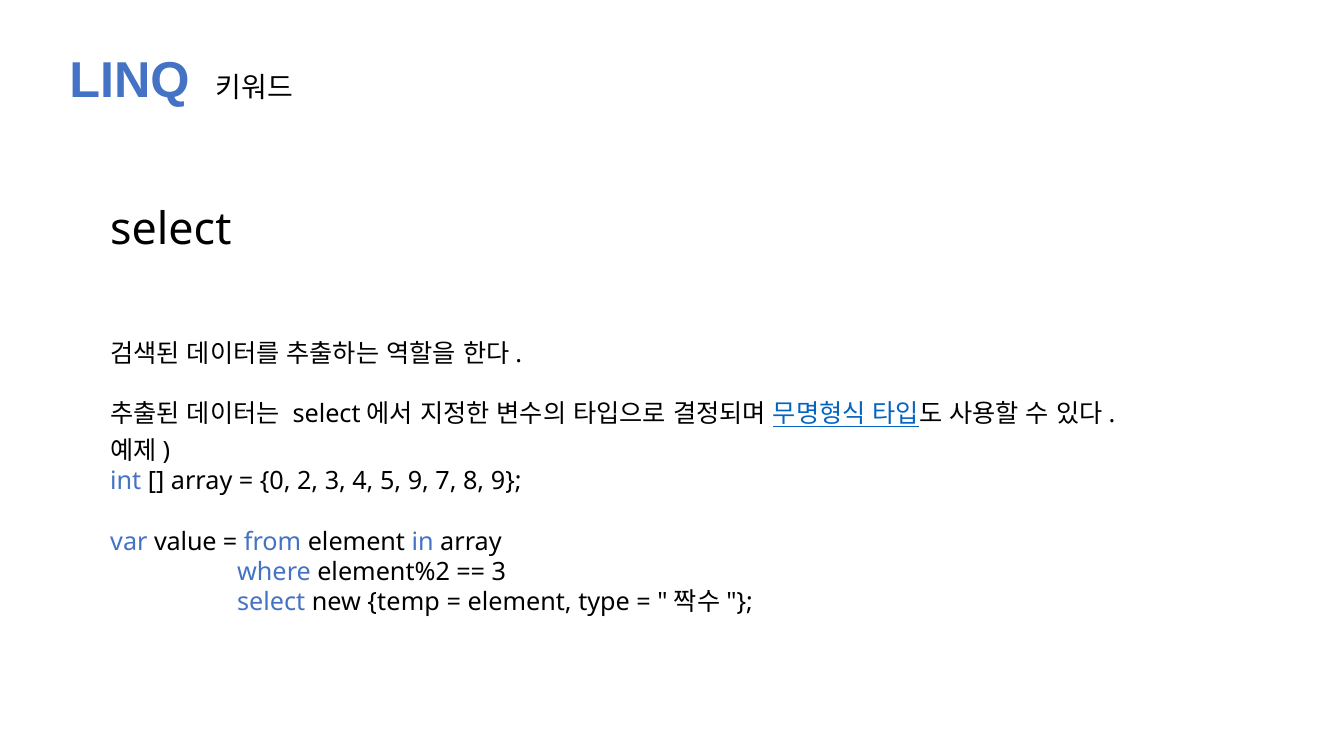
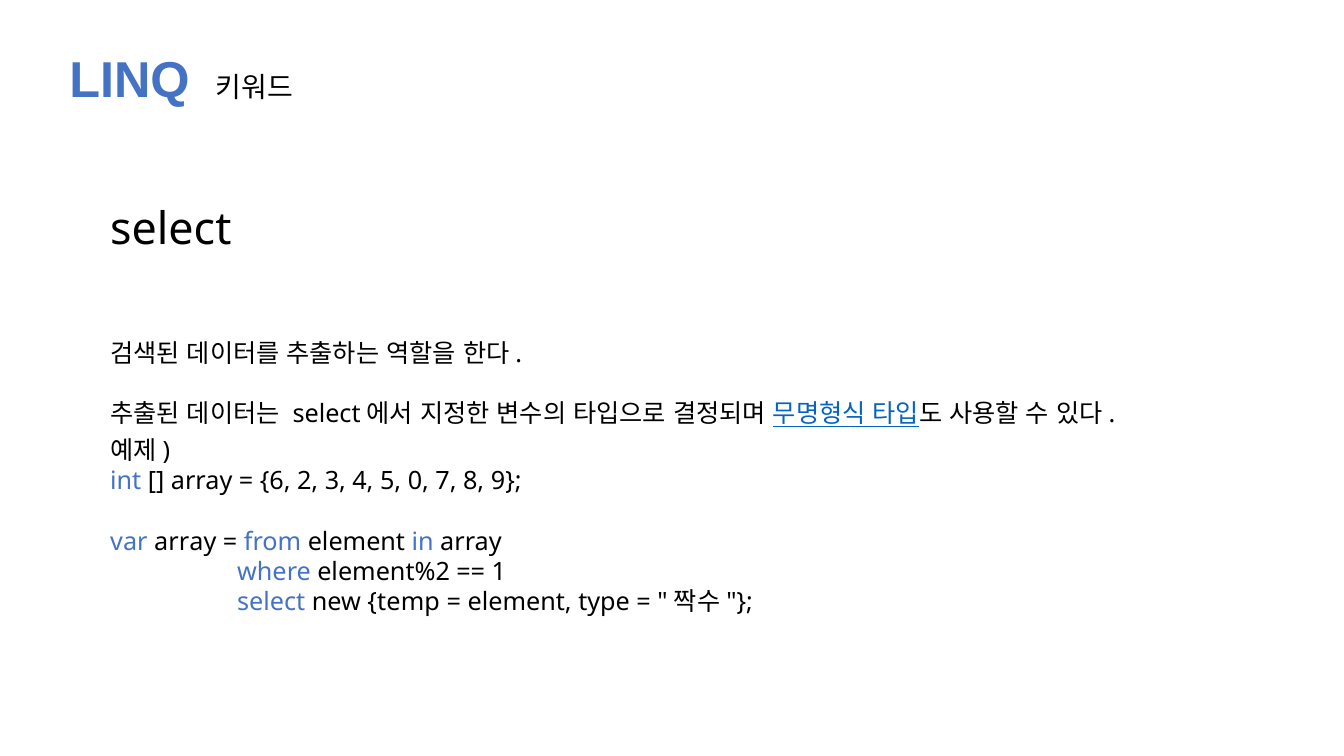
0: 0 -> 6 (275, 481)
5 9: 9 -> 0 (418, 481)
var value: value -> array (185, 542)
3: 3 -> 1 (499, 572)
